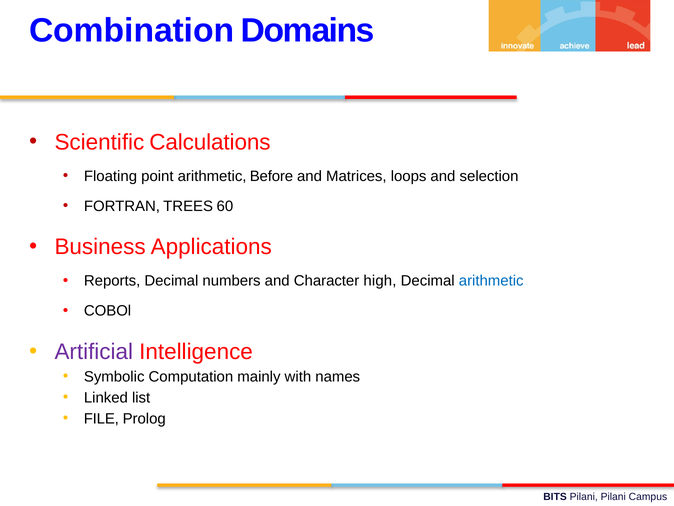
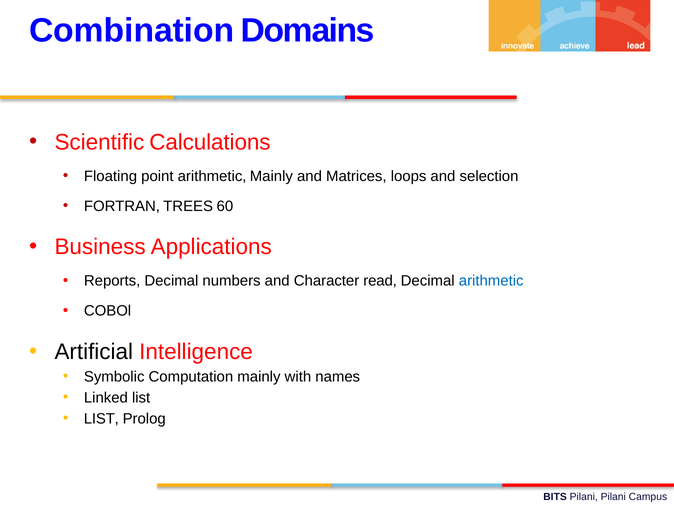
arithmetic Before: Before -> Mainly (271, 176)
high: high -> read (380, 281)
Artificial colour: purple -> black (94, 352)
FILE: FILE -> LIST (101, 418)
